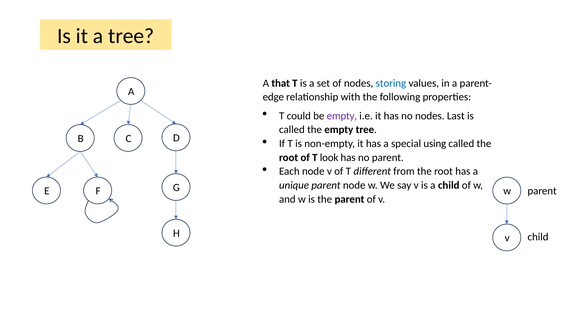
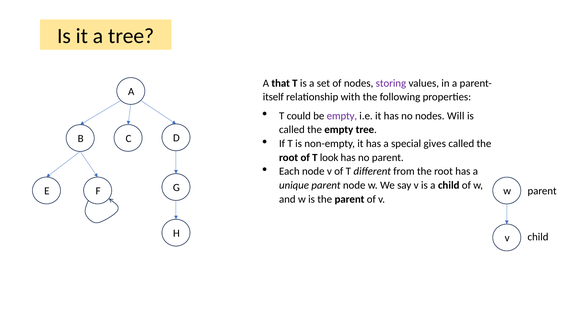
storing colour: blue -> purple (391, 83)
edge: edge -> itself (273, 97)
Last: Last -> Will (456, 116)
using: using -> gives (435, 144)
